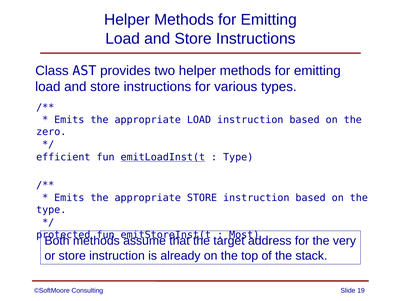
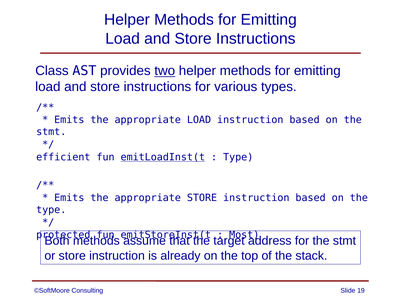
two underline: none -> present (165, 71)
zero: zero -> stmt (51, 132)
for the very: very -> stmt (344, 241)
